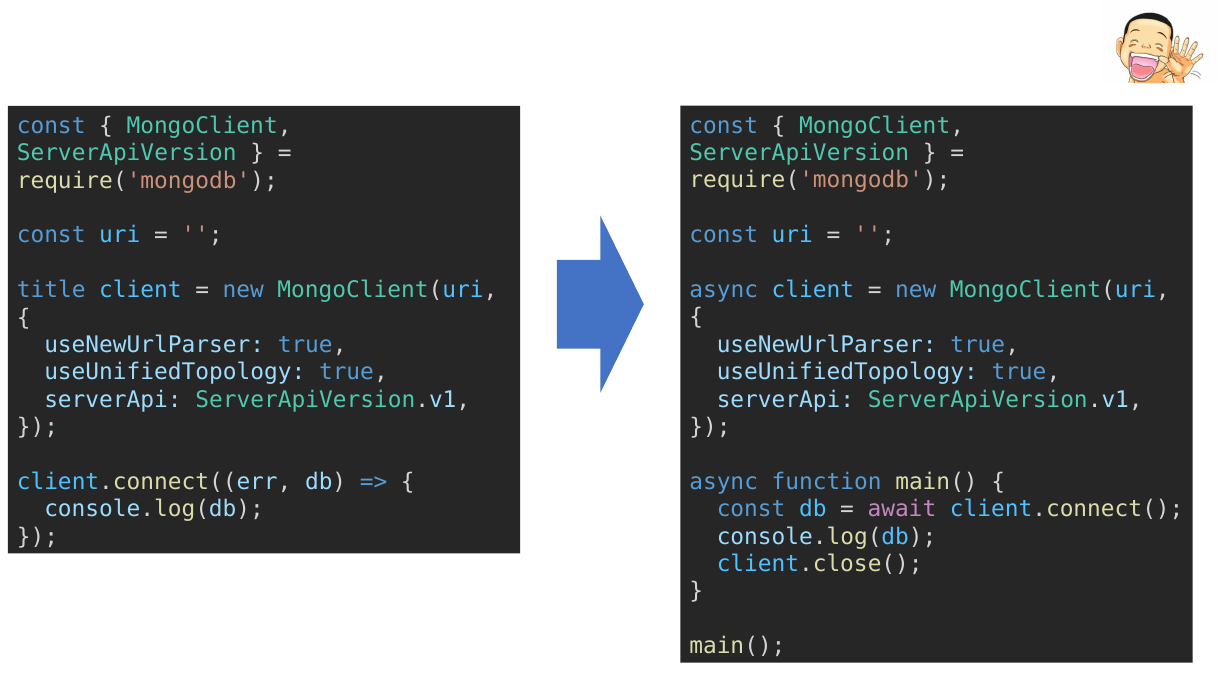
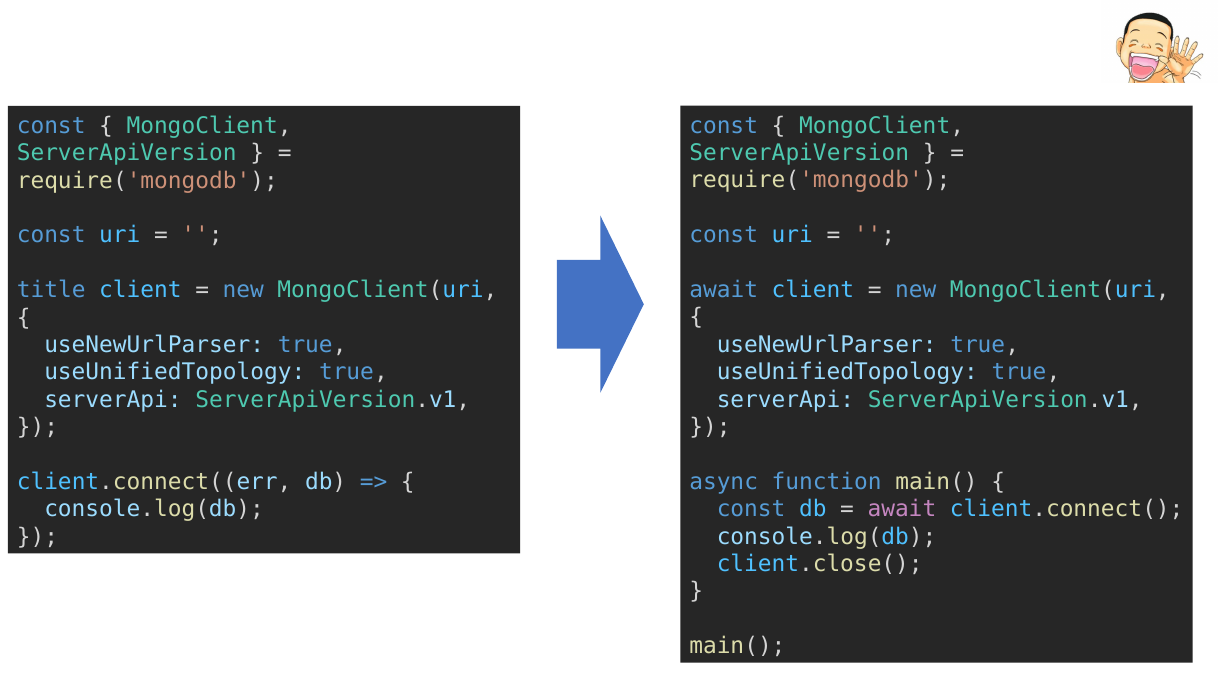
async: async -> await (724, 290)
